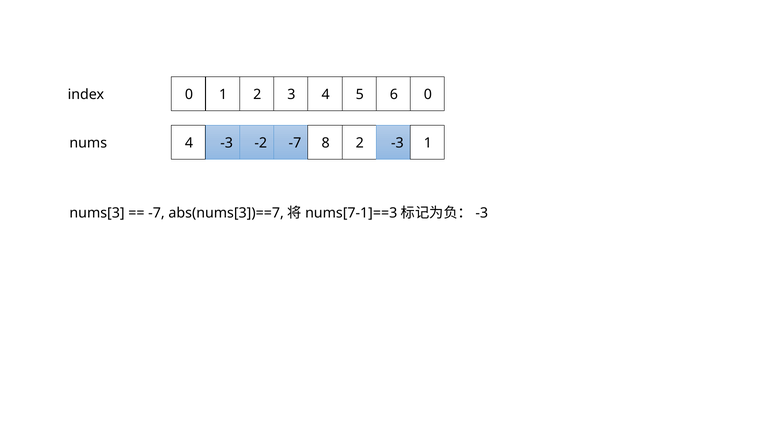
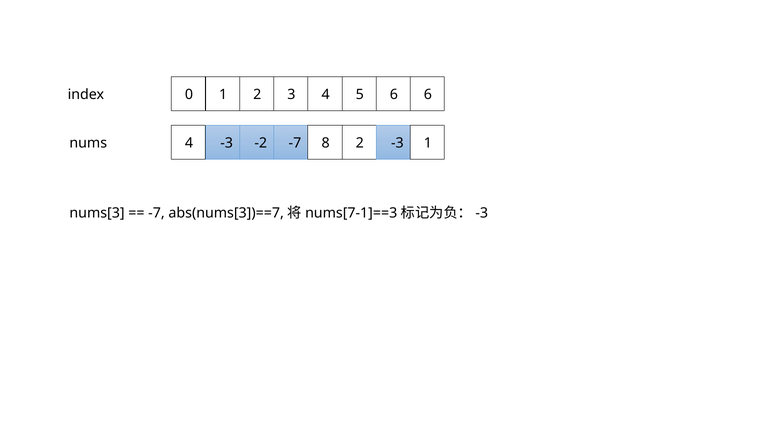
6 0: 0 -> 6 (428, 95)
